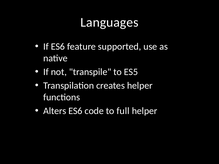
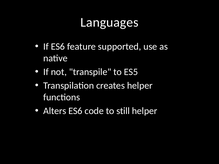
full: full -> still (123, 111)
